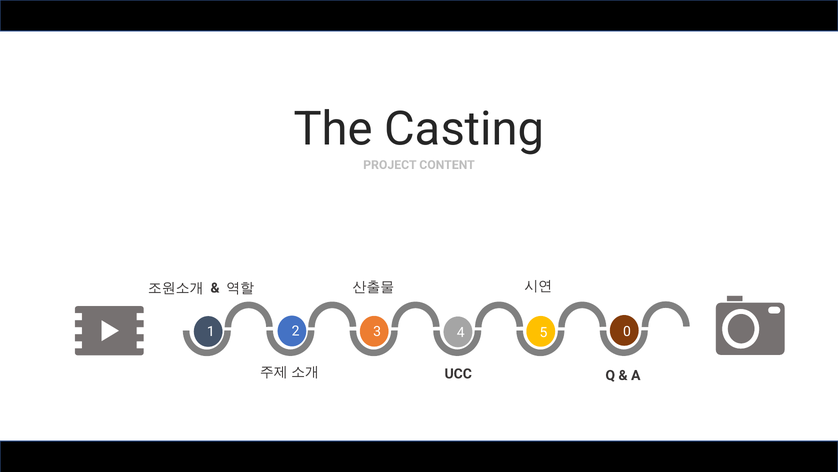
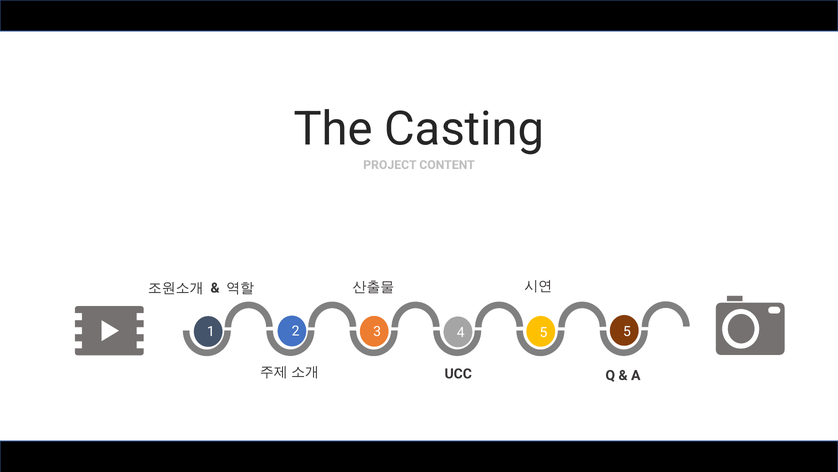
5 0: 0 -> 5 (627, 331)
